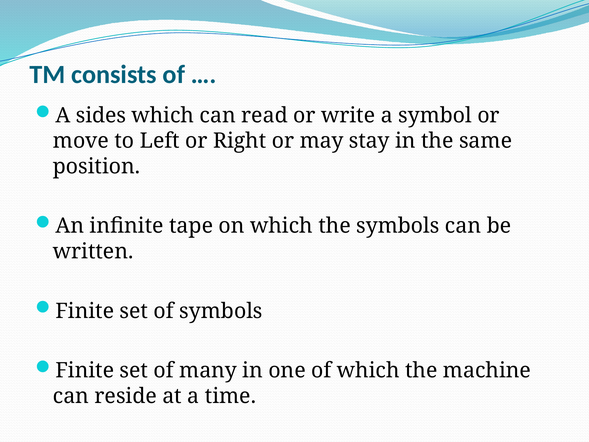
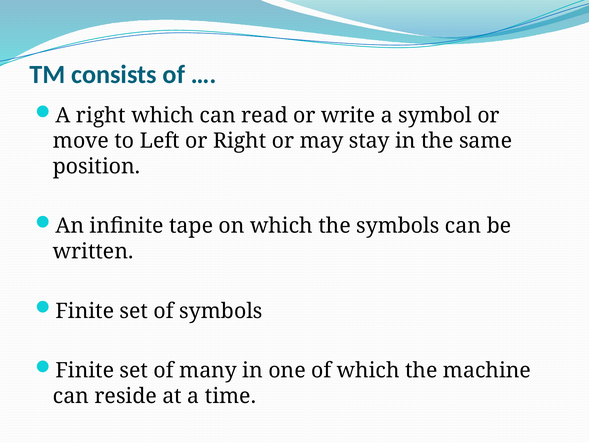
A sides: sides -> right (101, 115)
